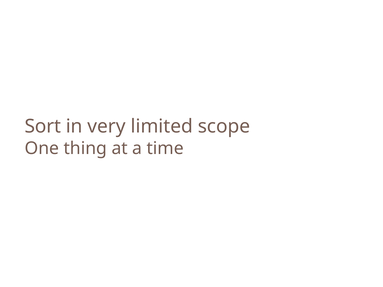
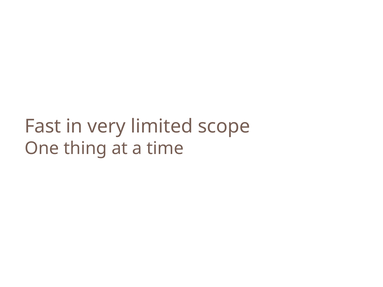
Sort: Sort -> Fast (43, 126)
